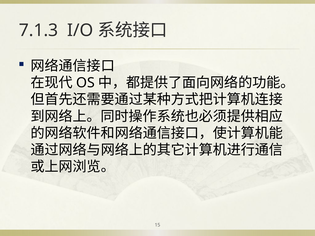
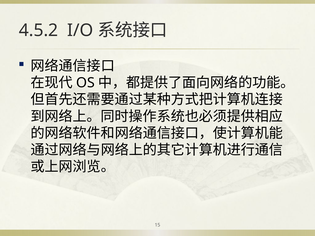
7.1.3: 7.1.3 -> 4.5.2 (39, 30)
